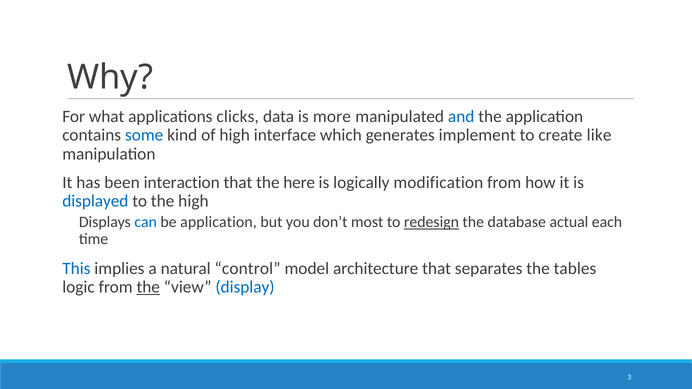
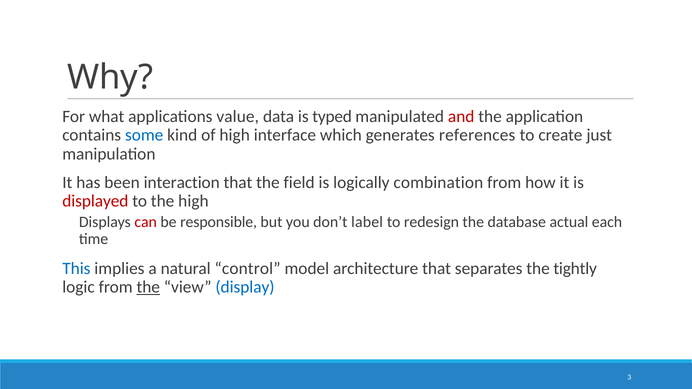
clicks: clicks -> value (238, 117)
more: more -> typed (332, 117)
and colour: blue -> red (461, 117)
implement: implement -> references (477, 135)
like: like -> just (599, 135)
here: here -> field (299, 183)
modification: modification -> combination (438, 183)
displayed colour: blue -> red (95, 201)
can colour: blue -> red (146, 222)
be application: application -> responsible (219, 222)
most: most -> label (367, 222)
redesign underline: present -> none (431, 222)
tables: tables -> tightly (575, 269)
